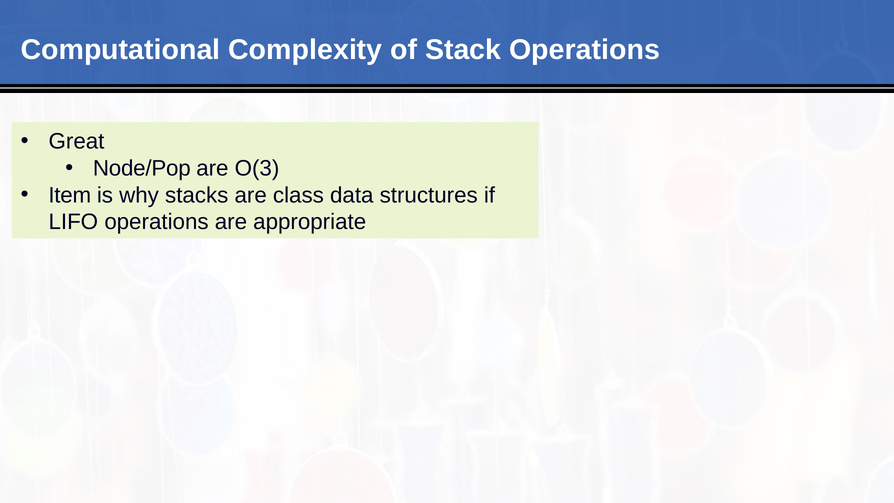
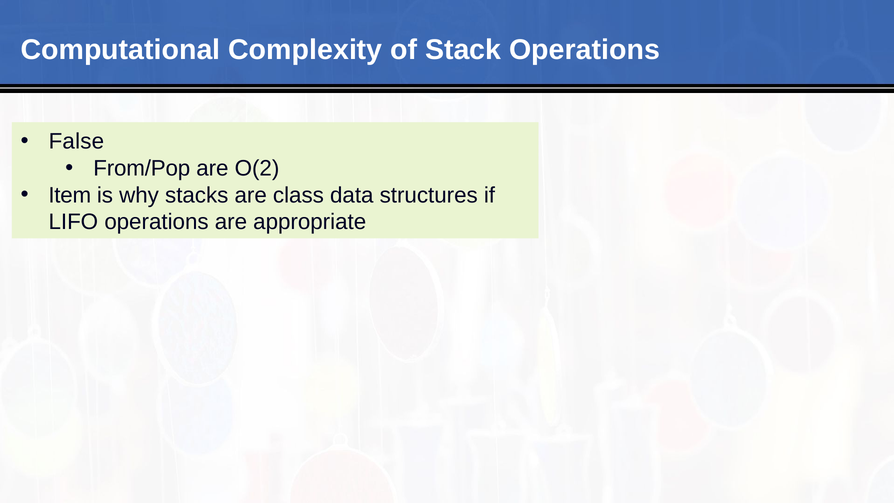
Great: Great -> False (76, 142)
Node/Pop: Node/Pop -> From/Pop (142, 168)
O(3: O(3 -> O(2 (257, 168)
